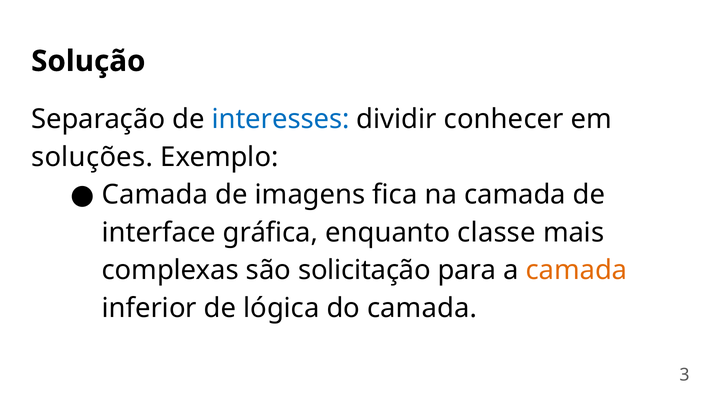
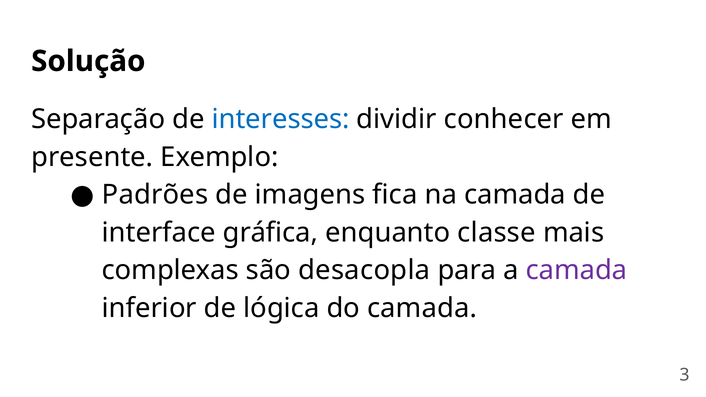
soluções: soluções -> presente (92, 157)
Camada: Camada -> Padrões (155, 195)
solicitação: solicitação -> desacopla (364, 271)
camada colour: orange -> purple (577, 271)
